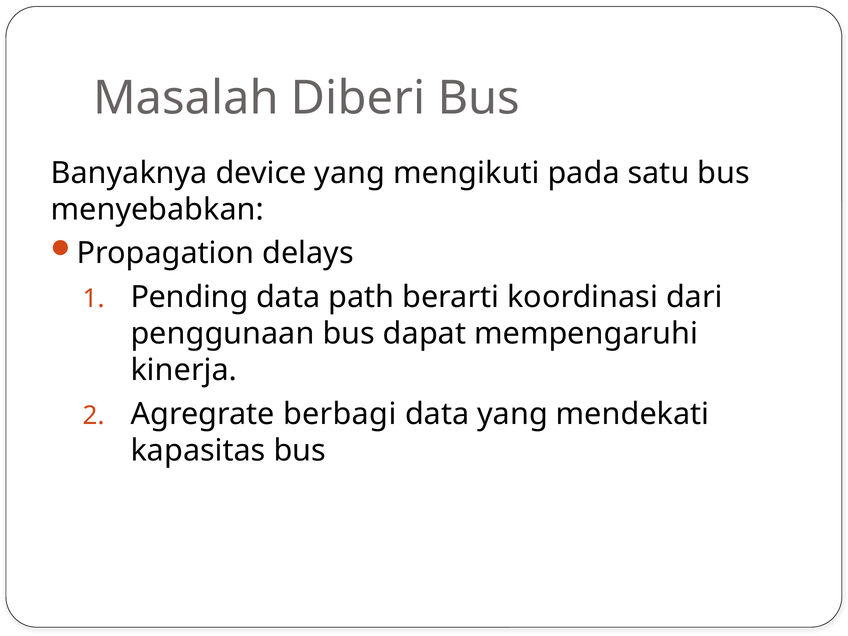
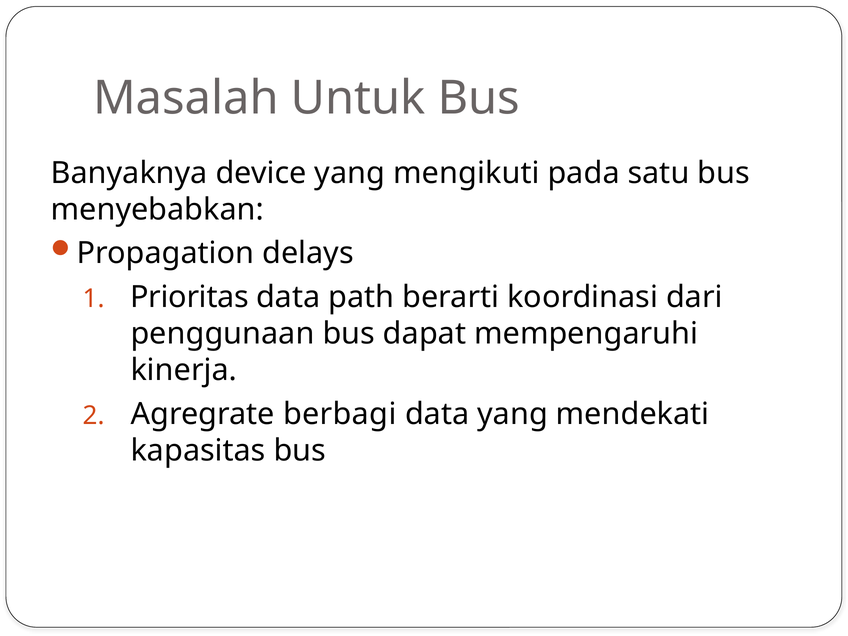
Diberi: Diberi -> Untuk (358, 98)
Pending: Pending -> Prioritas (190, 297)
